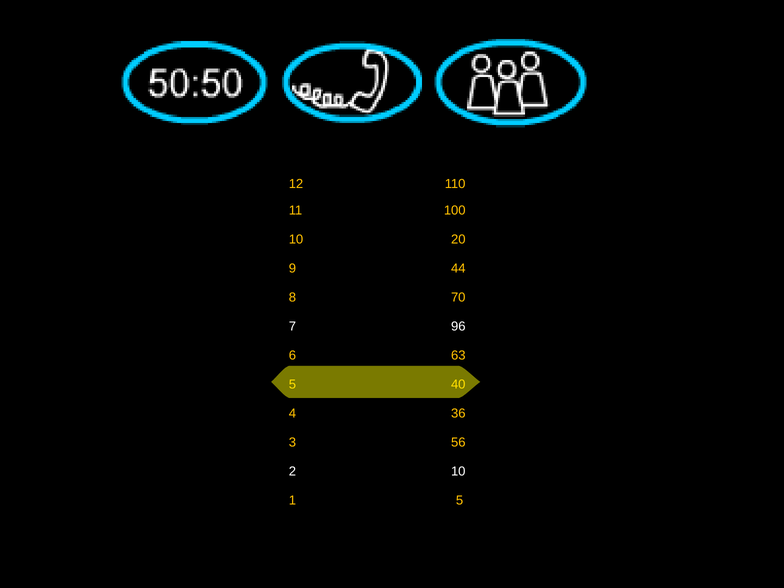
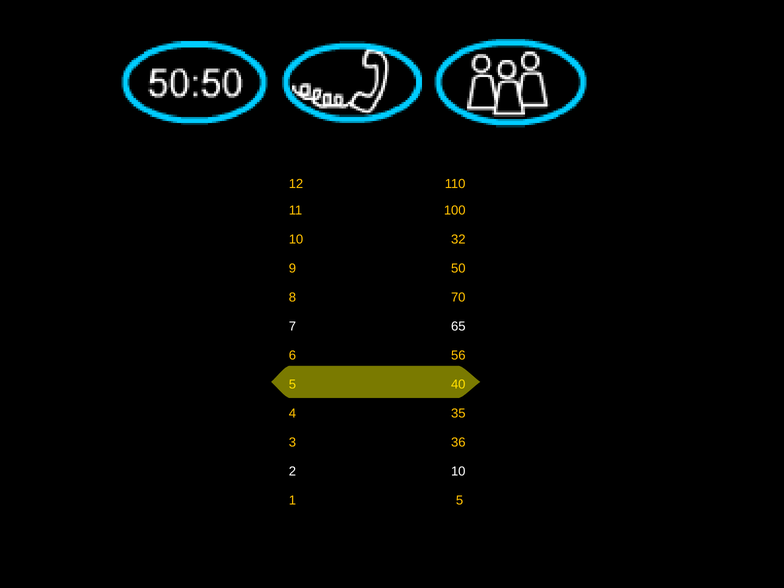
20: 20 -> 32 (458, 239)
44: 44 -> 50 (458, 268)
96: 96 -> 65 (458, 326)
63: 63 -> 56 (458, 355)
36: 36 -> 35 (458, 413)
56: 56 -> 36 (458, 442)
